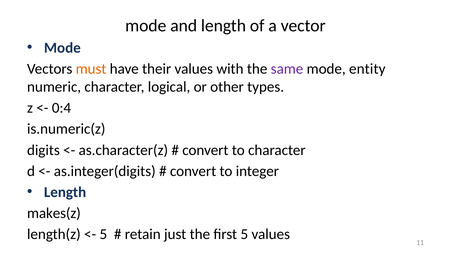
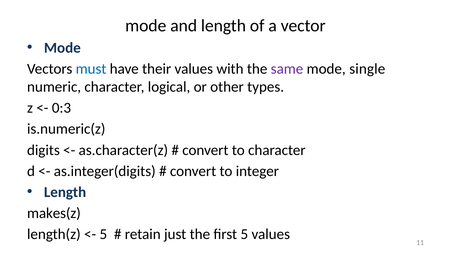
must colour: orange -> blue (91, 69)
entity: entity -> single (367, 69)
0:4: 0:4 -> 0:3 (61, 108)
